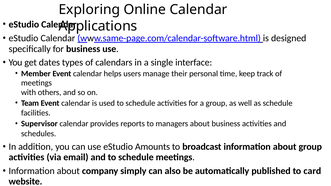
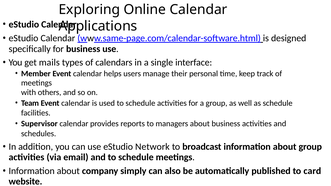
dates: dates -> mails (49, 63)
Amounts: Amounts -> Network (152, 147)
